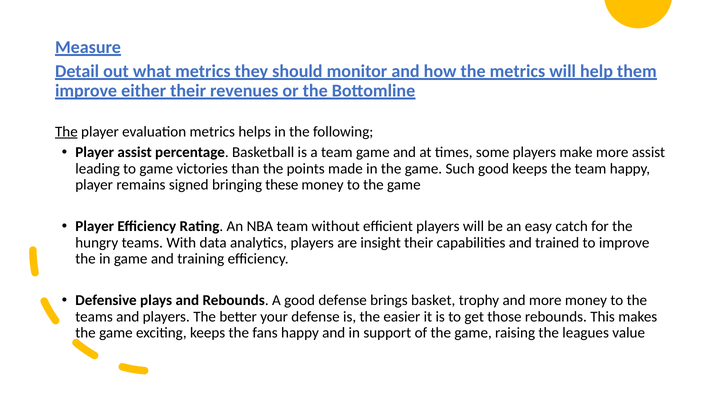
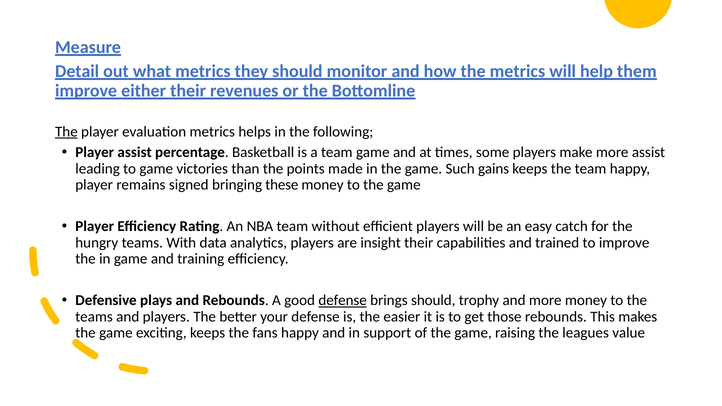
Such good: good -> gains (494, 169)
defense underline: none -> present (343, 301)
brings basket: basket -> should (433, 301)
